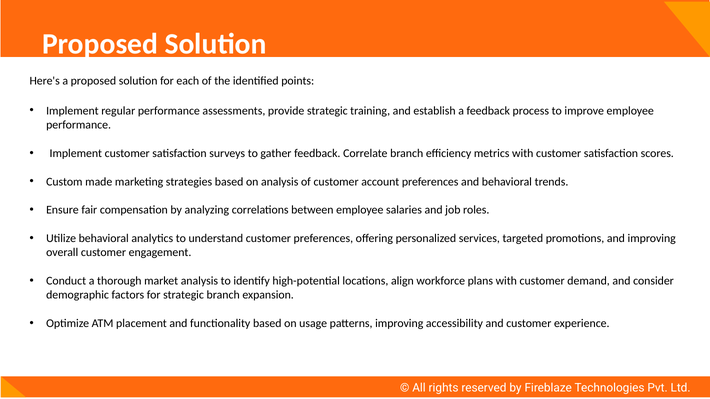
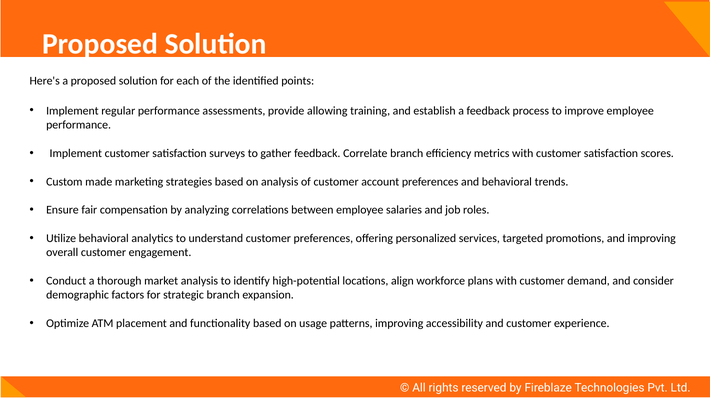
provide strategic: strategic -> allowing (327, 111)
